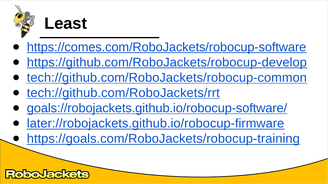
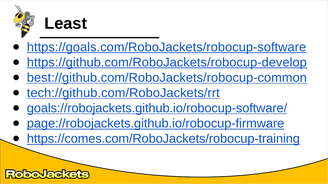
https://comes.com/RoboJackets/robocup-software: https://comes.com/RoboJackets/robocup-software -> https://goals.com/RoboJackets/robocup-software (166, 47)
tech://github.com/RoboJackets/robocup-common: tech://github.com/RoboJackets/robocup-common -> best://github.com/RoboJackets/robocup-common (167, 78)
later://robojackets.github.io/robocup-firmware: later://robojackets.github.io/robocup-firmware -> page://robojackets.github.io/robocup-firmware (156, 124)
https://goals.com/RoboJackets/robocup-training: https://goals.com/RoboJackets/robocup-training -> https://comes.com/RoboJackets/robocup-training (163, 139)
